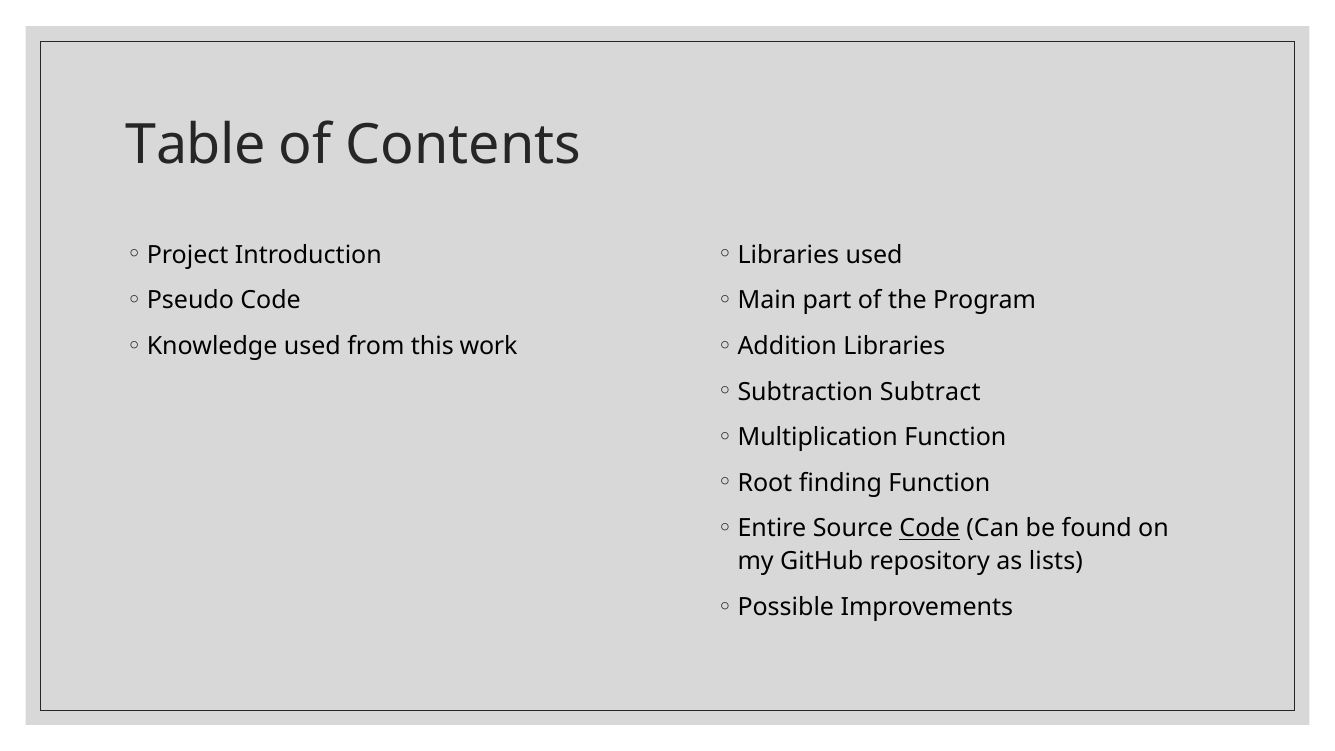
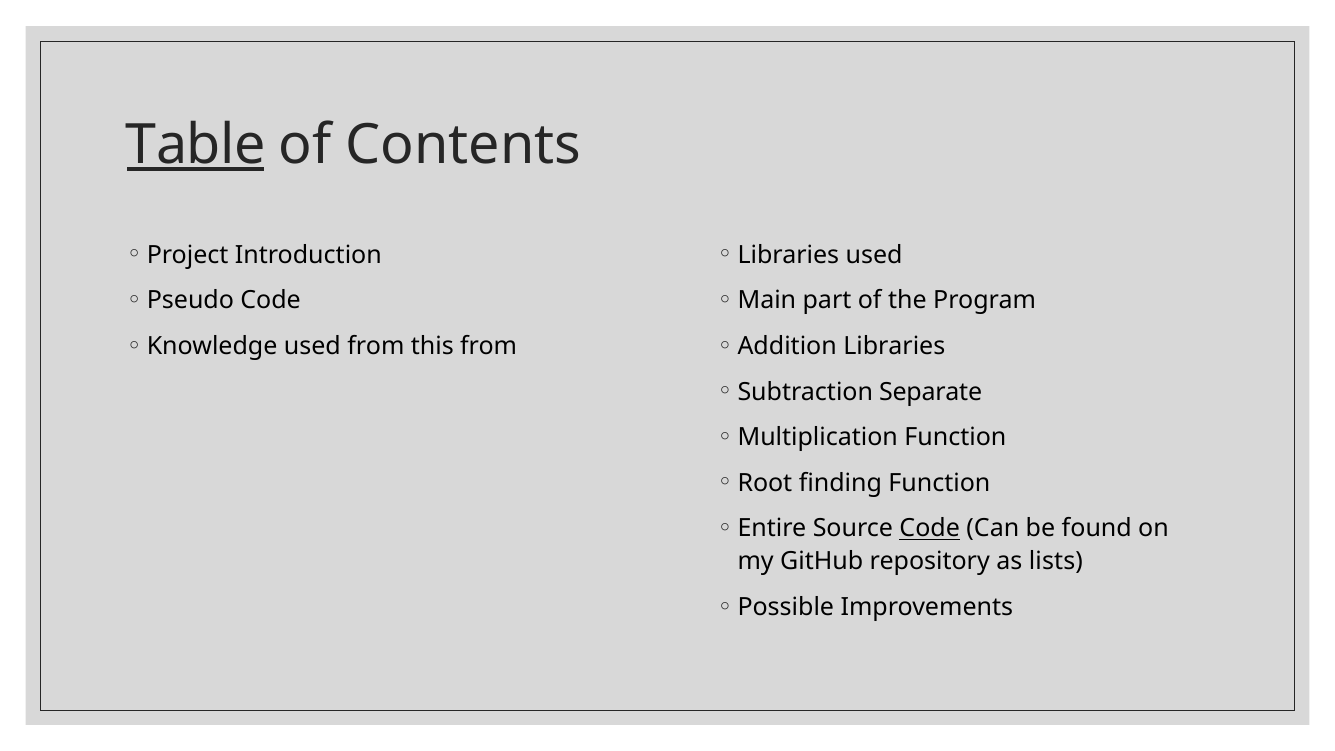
Table underline: none -> present (196, 145)
this work: work -> from (489, 346)
Subtract: Subtract -> Separate (931, 392)
